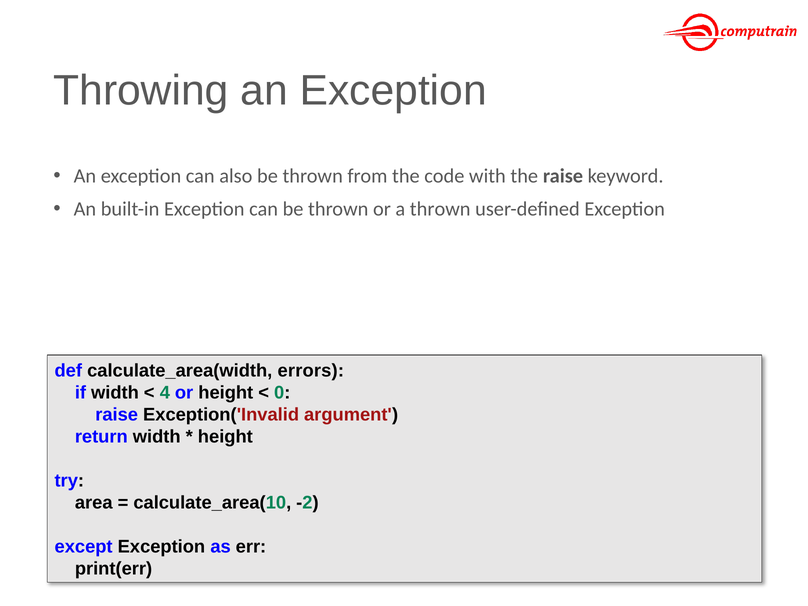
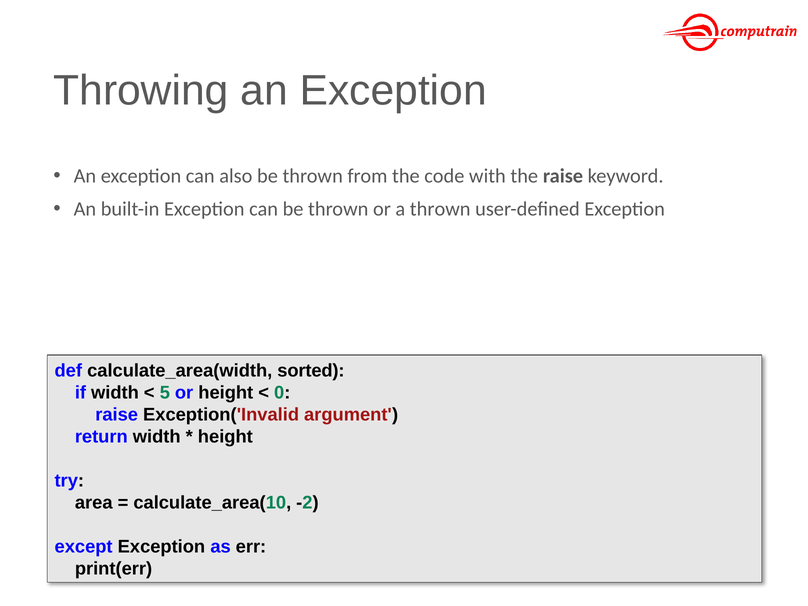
errors: errors -> sorted (311, 371)
4: 4 -> 5 (165, 393)
